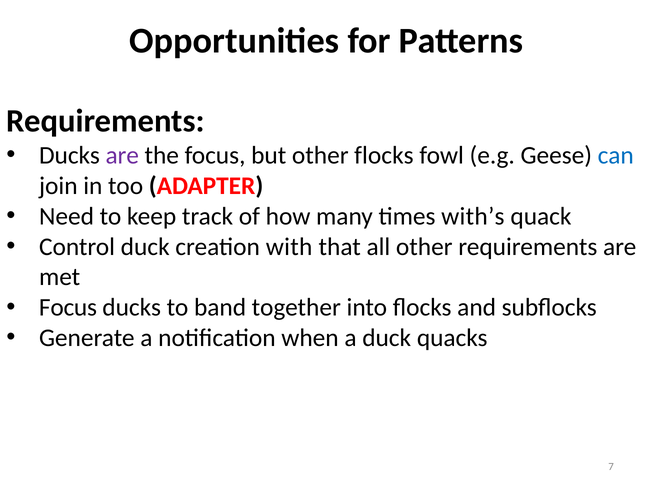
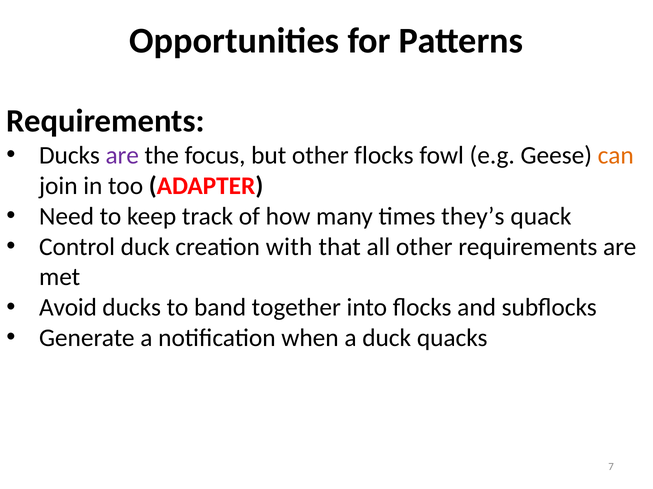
can colour: blue -> orange (616, 156)
with’s: with’s -> they’s (473, 217)
Focus: Focus -> Avoid (68, 308)
